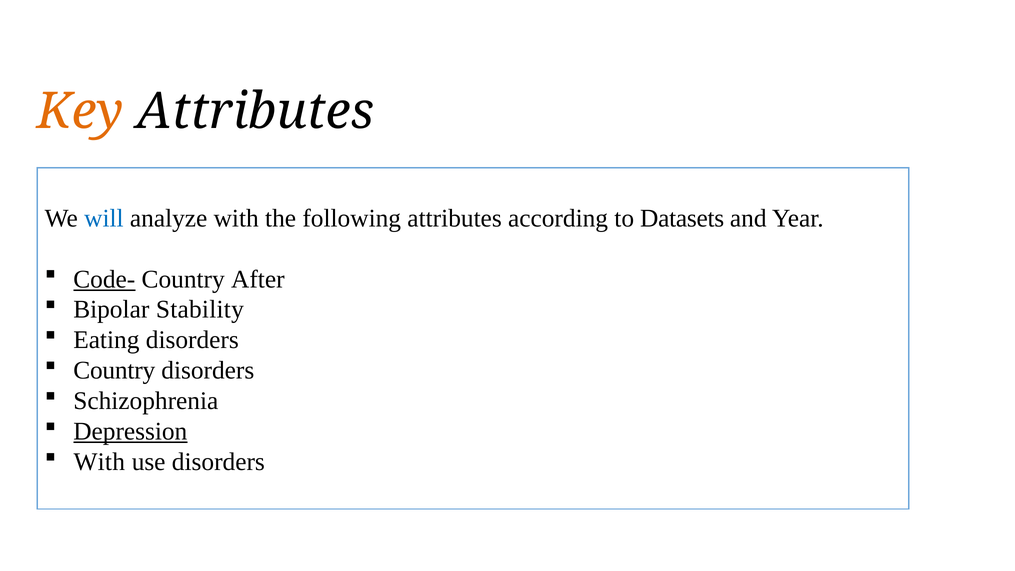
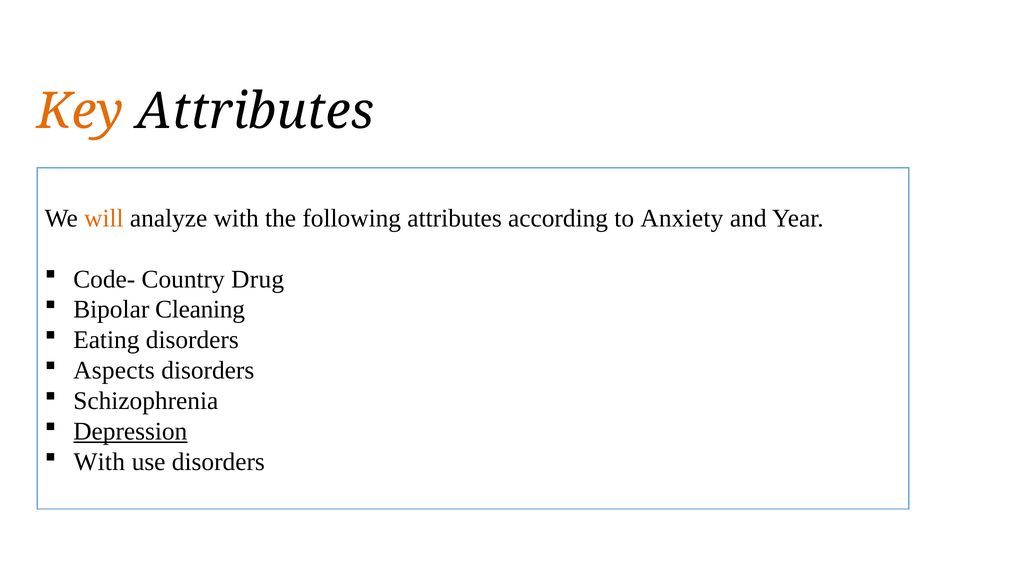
will colour: blue -> orange (104, 218)
Datasets: Datasets -> Anxiety (682, 218)
Code- underline: present -> none (104, 279)
After: After -> Drug (258, 279)
Stability: Stability -> Cleaning (200, 310)
Country: Country -> Aspects (114, 370)
